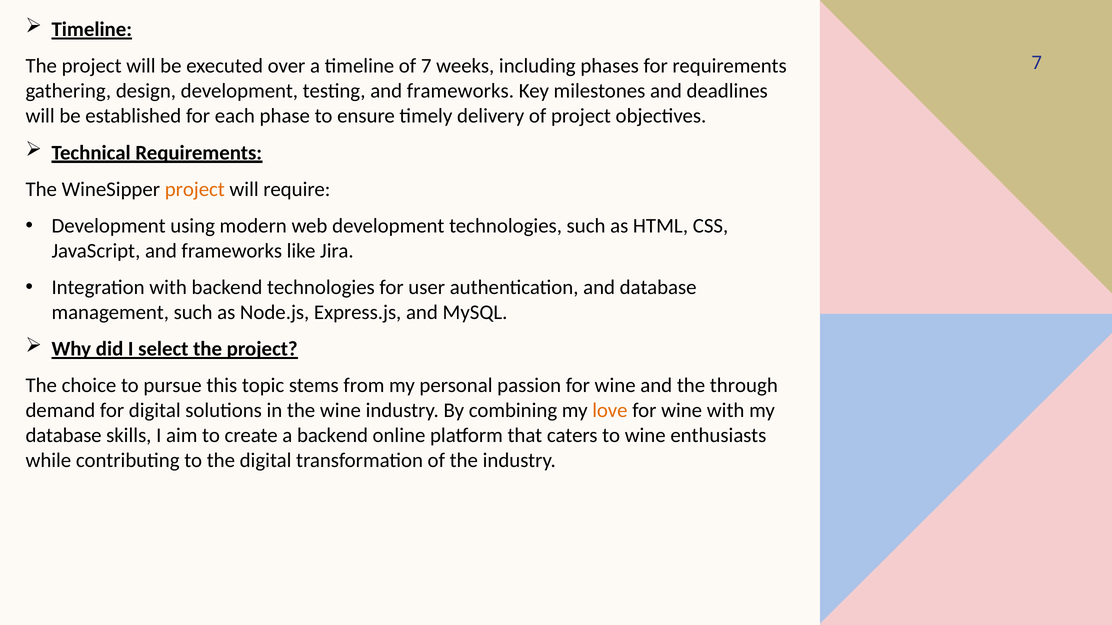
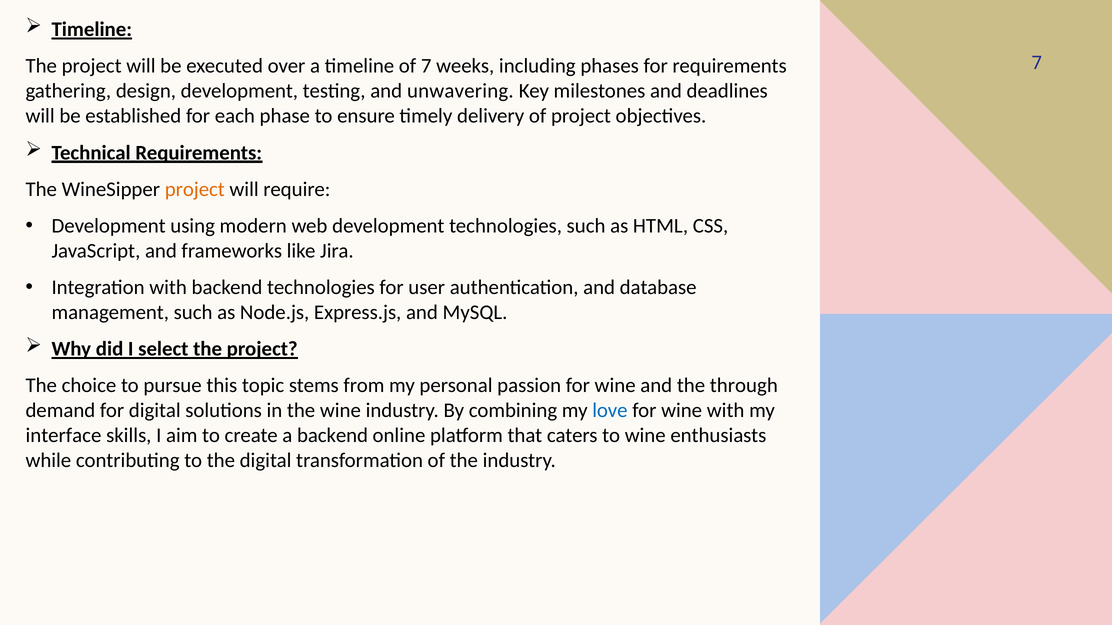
testing and frameworks: frameworks -> unwavering (460, 91)
love colour: orange -> blue (610, 411)
database: database -> interface (63, 436)
